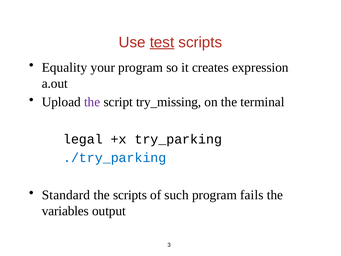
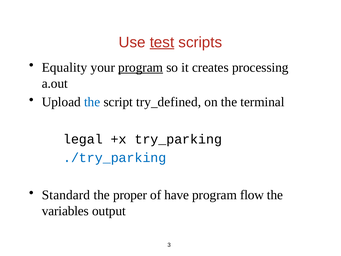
program underline: none -> present (141, 67)
expression: expression -> processing (260, 67)
the colour: purple -> blue (92, 102)
try_missing: try_missing -> try_defined (169, 102)
the scripts: scripts -> proper (130, 195)
such: such -> have (177, 195)
fails: fails -> flow (252, 195)
